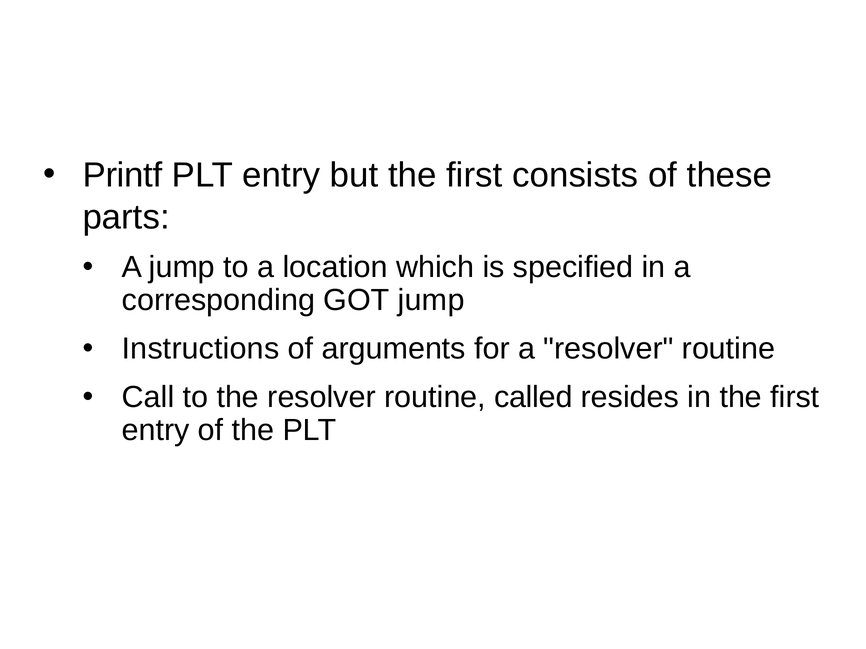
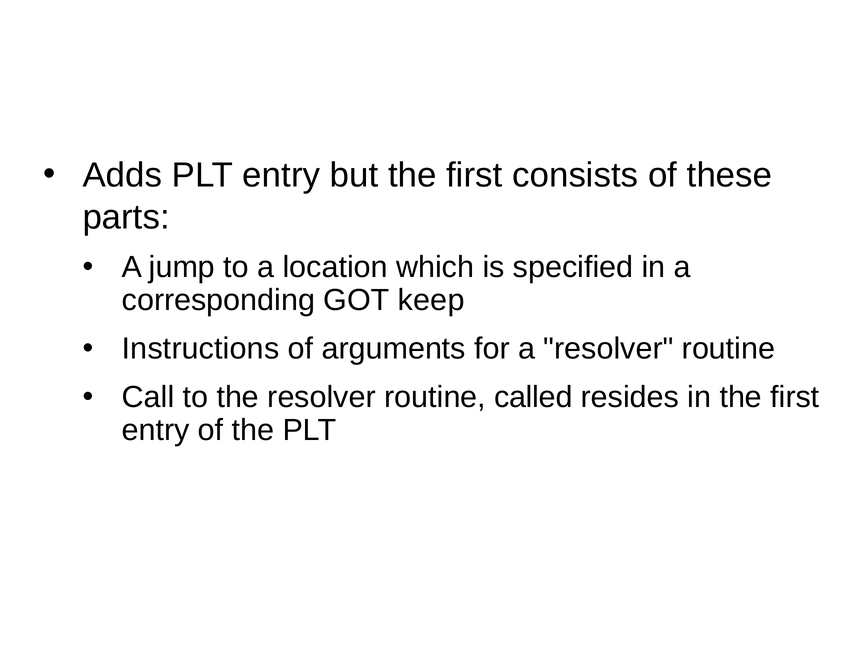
Printf: Printf -> Adds (122, 175)
GOT jump: jump -> keep (431, 301)
